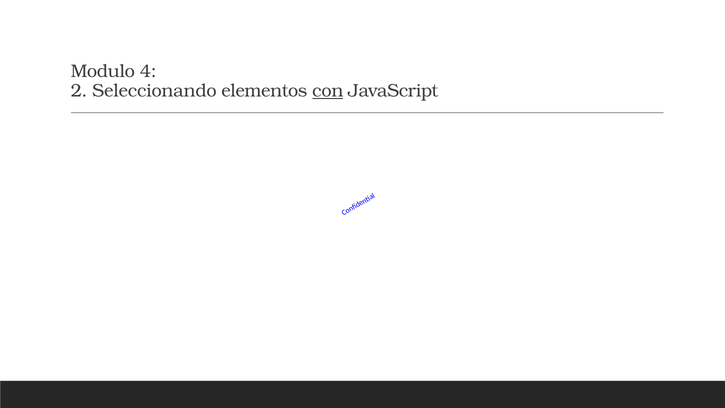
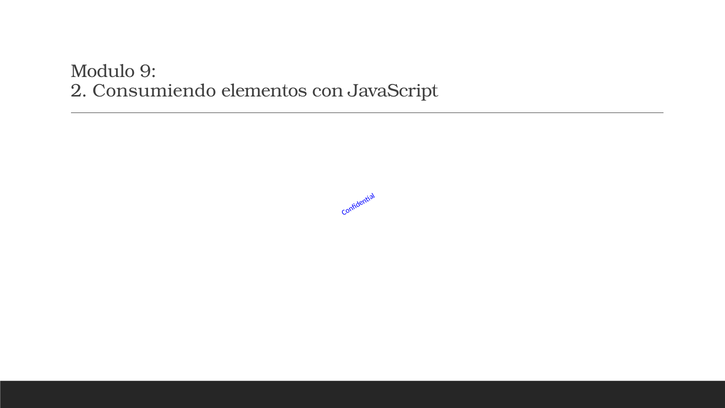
4: 4 -> 9 (148, 71)
Seleccionando: Seleccionando -> Consumiendo (154, 91)
con underline: present -> none (328, 91)
